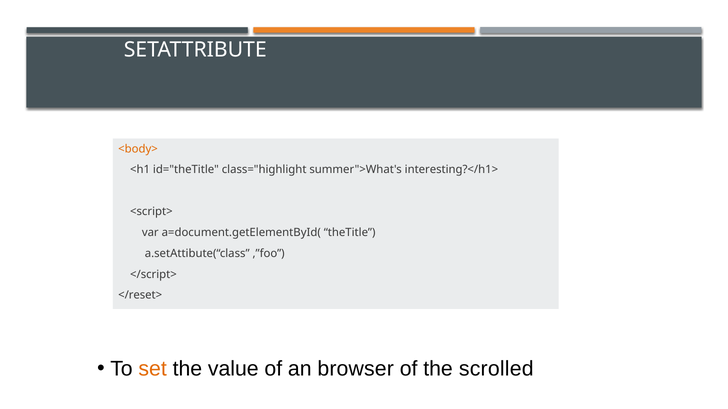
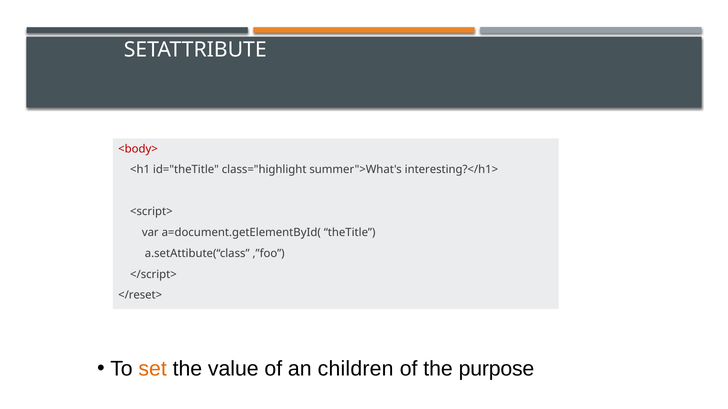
<body> colour: orange -> red (138, 149)
browser: browser -> children (356, 369)
scrolled: scrolled -> purpose (496, 369)
